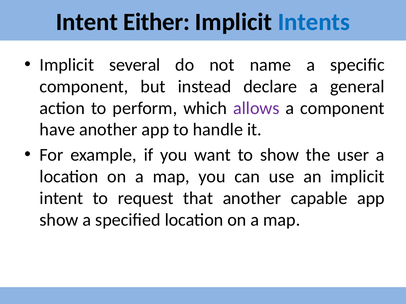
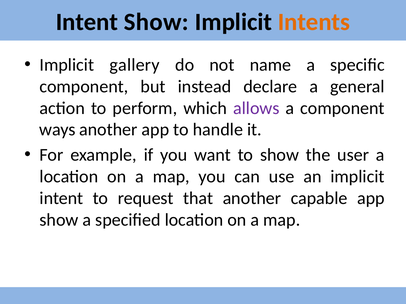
Intent Either: Either -> Show (156, 22)
Intents colour: blue -> orange (314, 22)
several: several -> gallery (135, 65)
have: have -> ways (57, 130)
